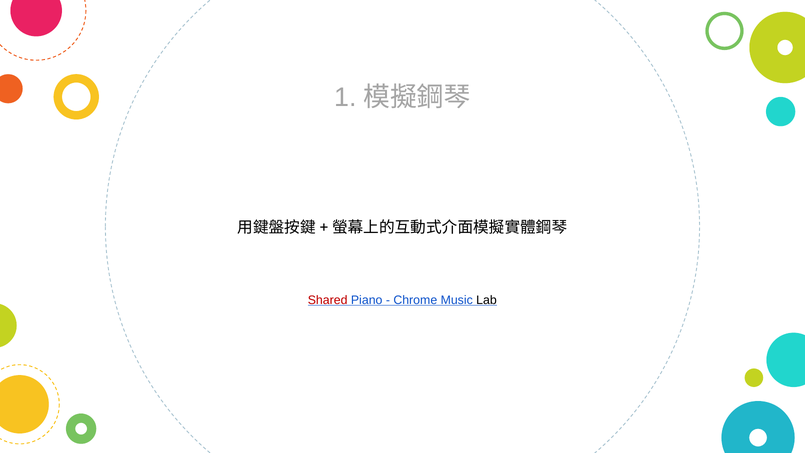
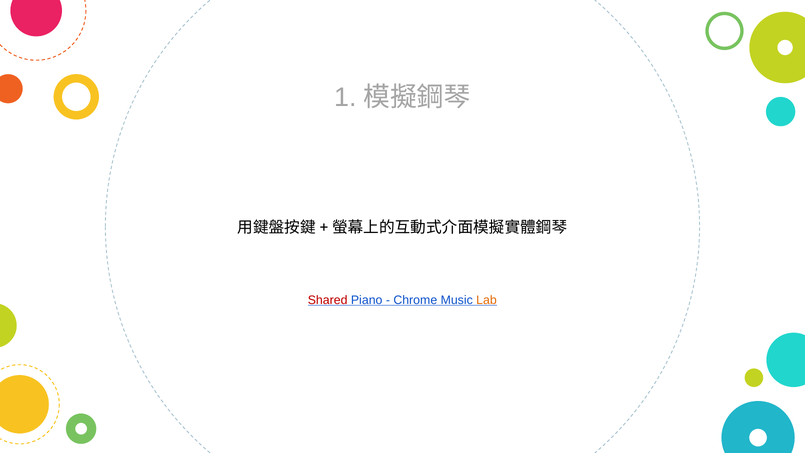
Lab colour: black -> orange (486, 300)
